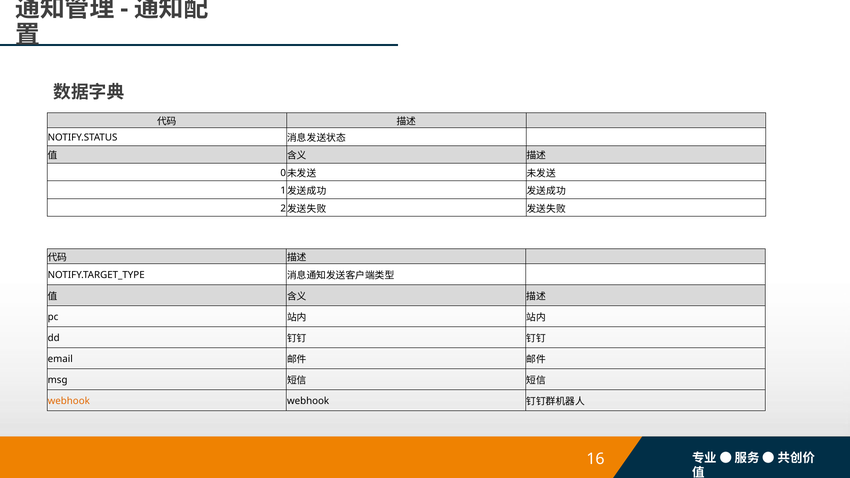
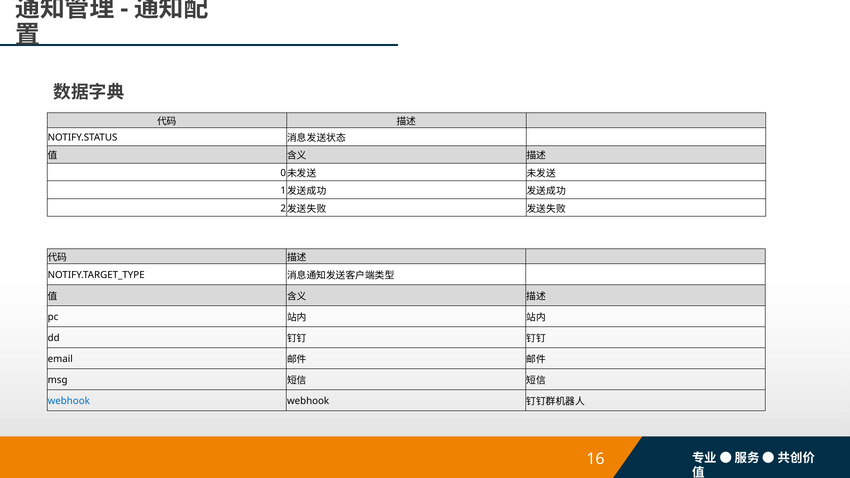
webhook colour: orange -> blue (69, 401)
